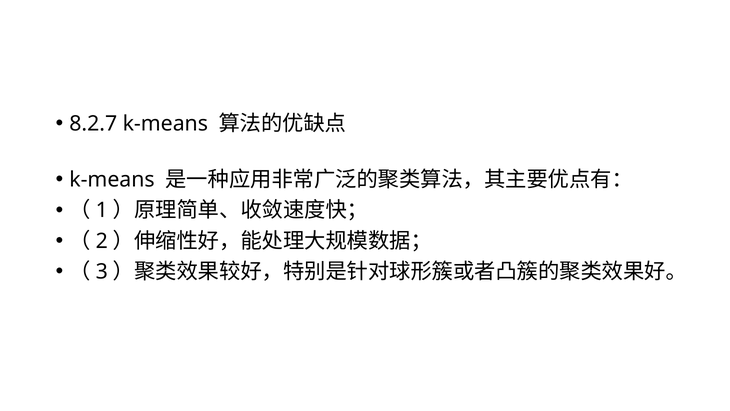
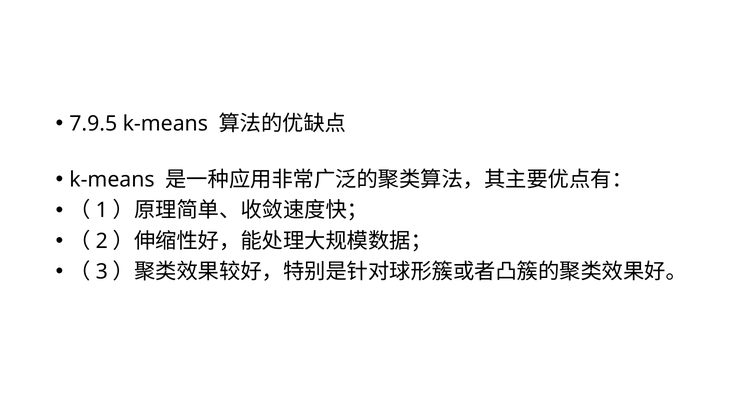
8.2.7: 8.2.7 -> 7.9.5 (93, 123)
